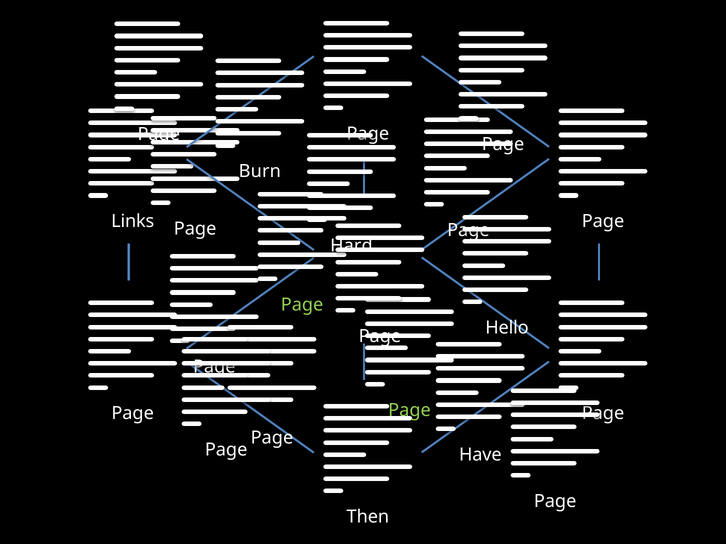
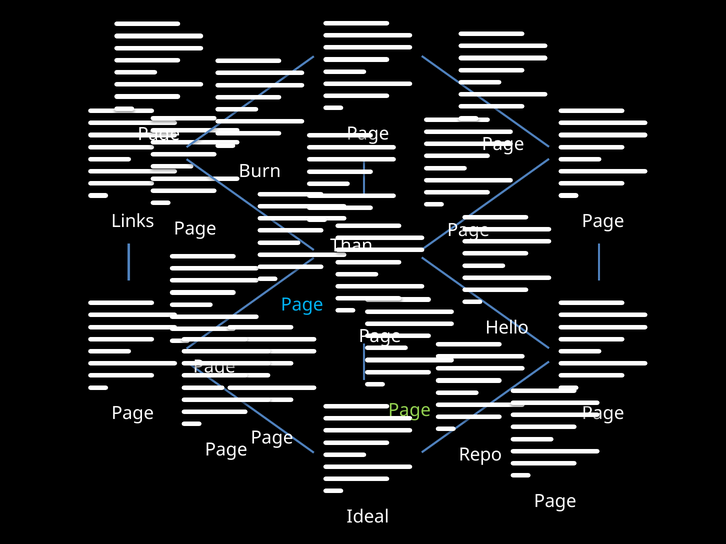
Hard: Hard -> Than (352, 246)
Page colour: light green -> light blue (302, 305)
Have: Have -> Repo (480, 455)
Then: Then -> Ideal (368, 517)
